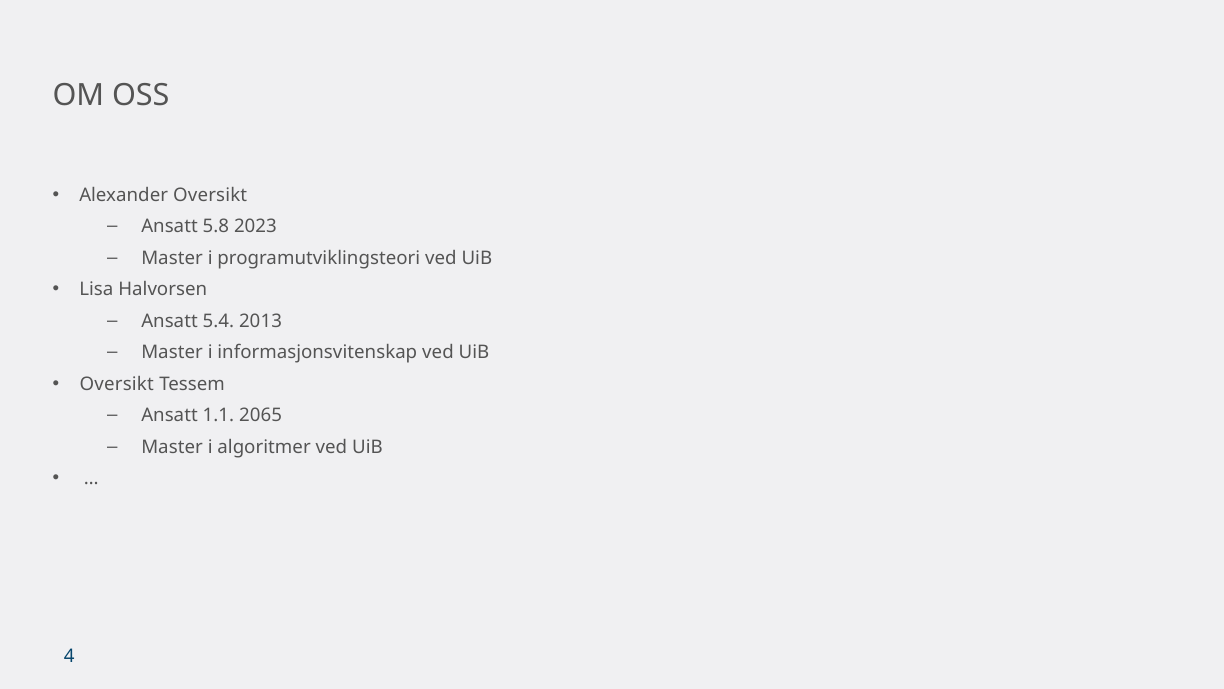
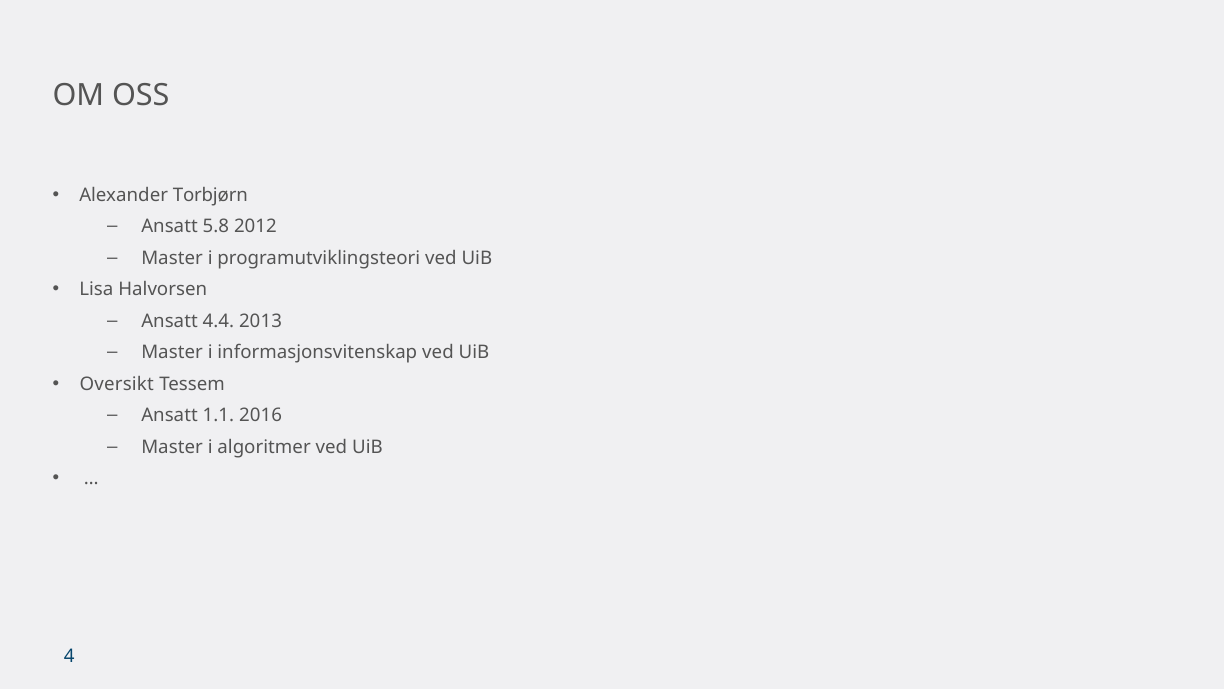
Alexander Oversikt: Oversikt -> Torbjørn (210, 195)
2023: 2023 -> 2012 (255, 226)
5.4: 5.4 -> 4.4 (218, 321)
2065: 2065 -> 2016 (261, 415)
